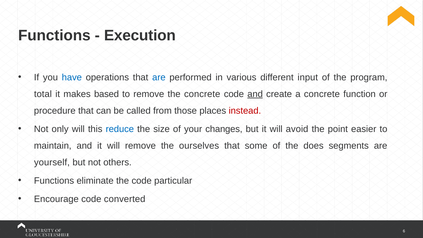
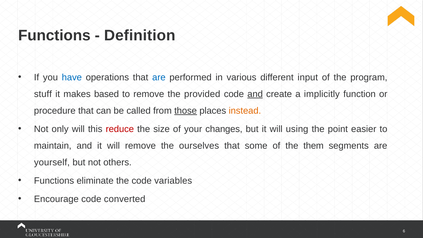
Execution: Execution -> Definition (140, 36)
total: total -> stuff (43, 94)
the concrete: concrete -> provided (202, 94)
a concrete: concrete -> implicitly (322, 94)
those underline: none -> present (186, 111)
instead colour: red -> orange (245, 111)
reduce colour: blue -> red (120, 129)
avoid: avoid -> using (297, 129)
does: does -> them (314, 146)
particular: particular -> variables (173, 181)
